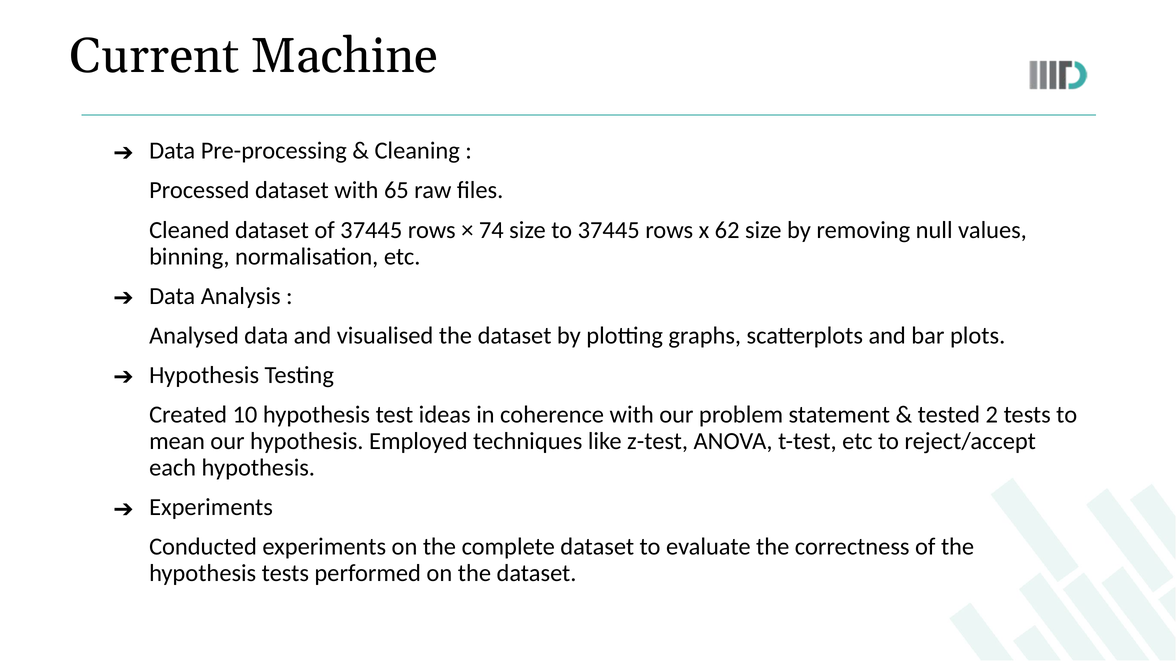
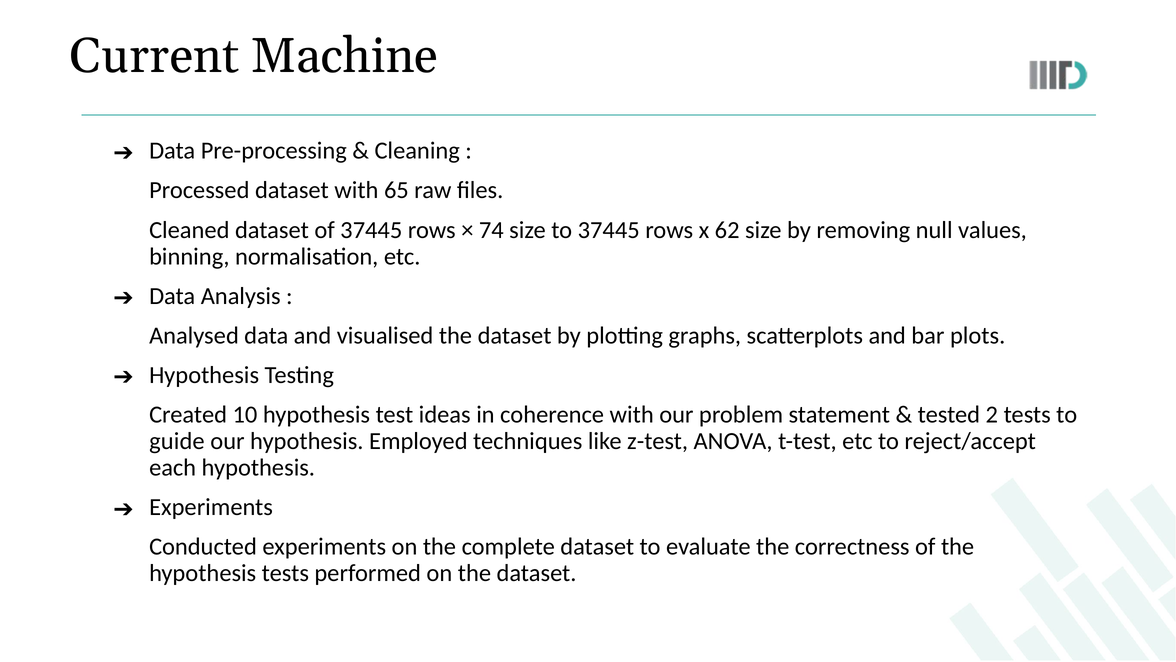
mean: mean -> guide (177, 441)
